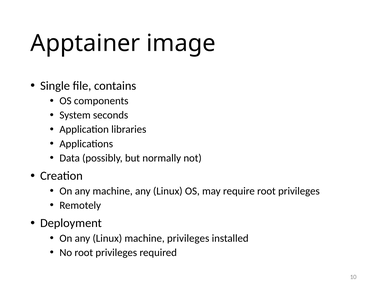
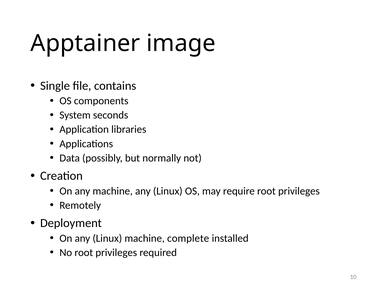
machine privileges: privileges -> complete (188, 238)
